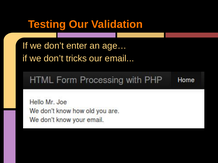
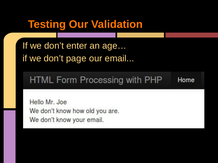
tricks: tricks -> page (76, 59)
